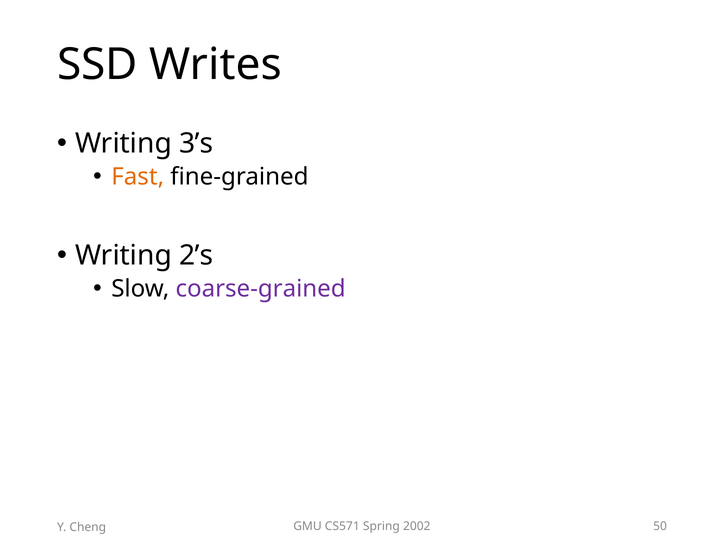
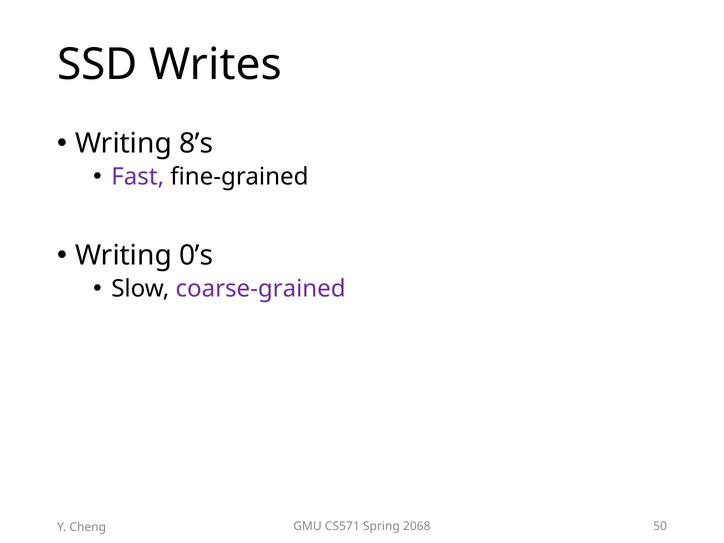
3’s: 3’s -> 8’s (196, 144)
Fast colour: orange -> purple (138, 177)
2’s: 2’s -> 0’s (196, 256)
2002: 2002 -> 2068 (417, 526)
